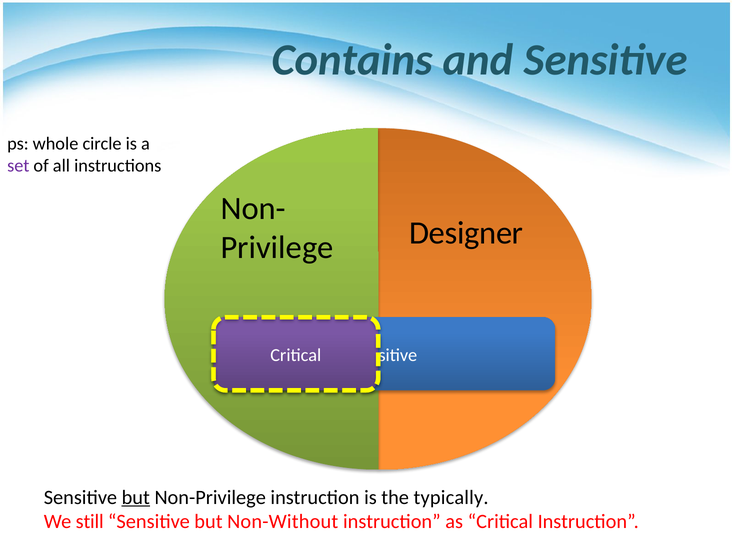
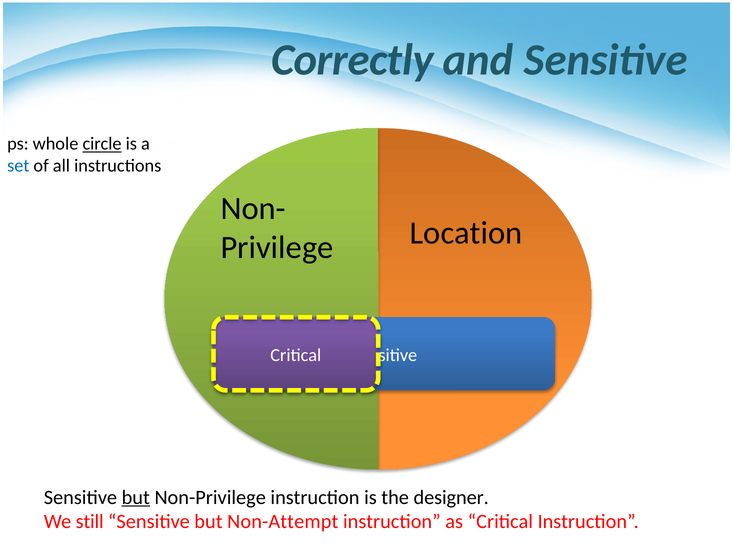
Contains: Contains -> Correctly (352, 60)
circle underline: none -> present (102, 144)
set colour: purple -> blue (18, 166)
Designer: Designer -> Location (466, 233)
typically: typically -> designer (451, 497)
Non-Without: Non-Without -> Non-Attempt (283, 522)
